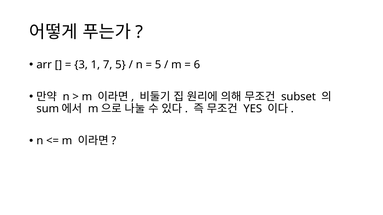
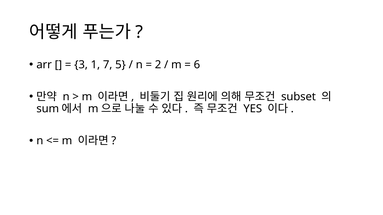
5: 5 -> 2 (158, 65)
